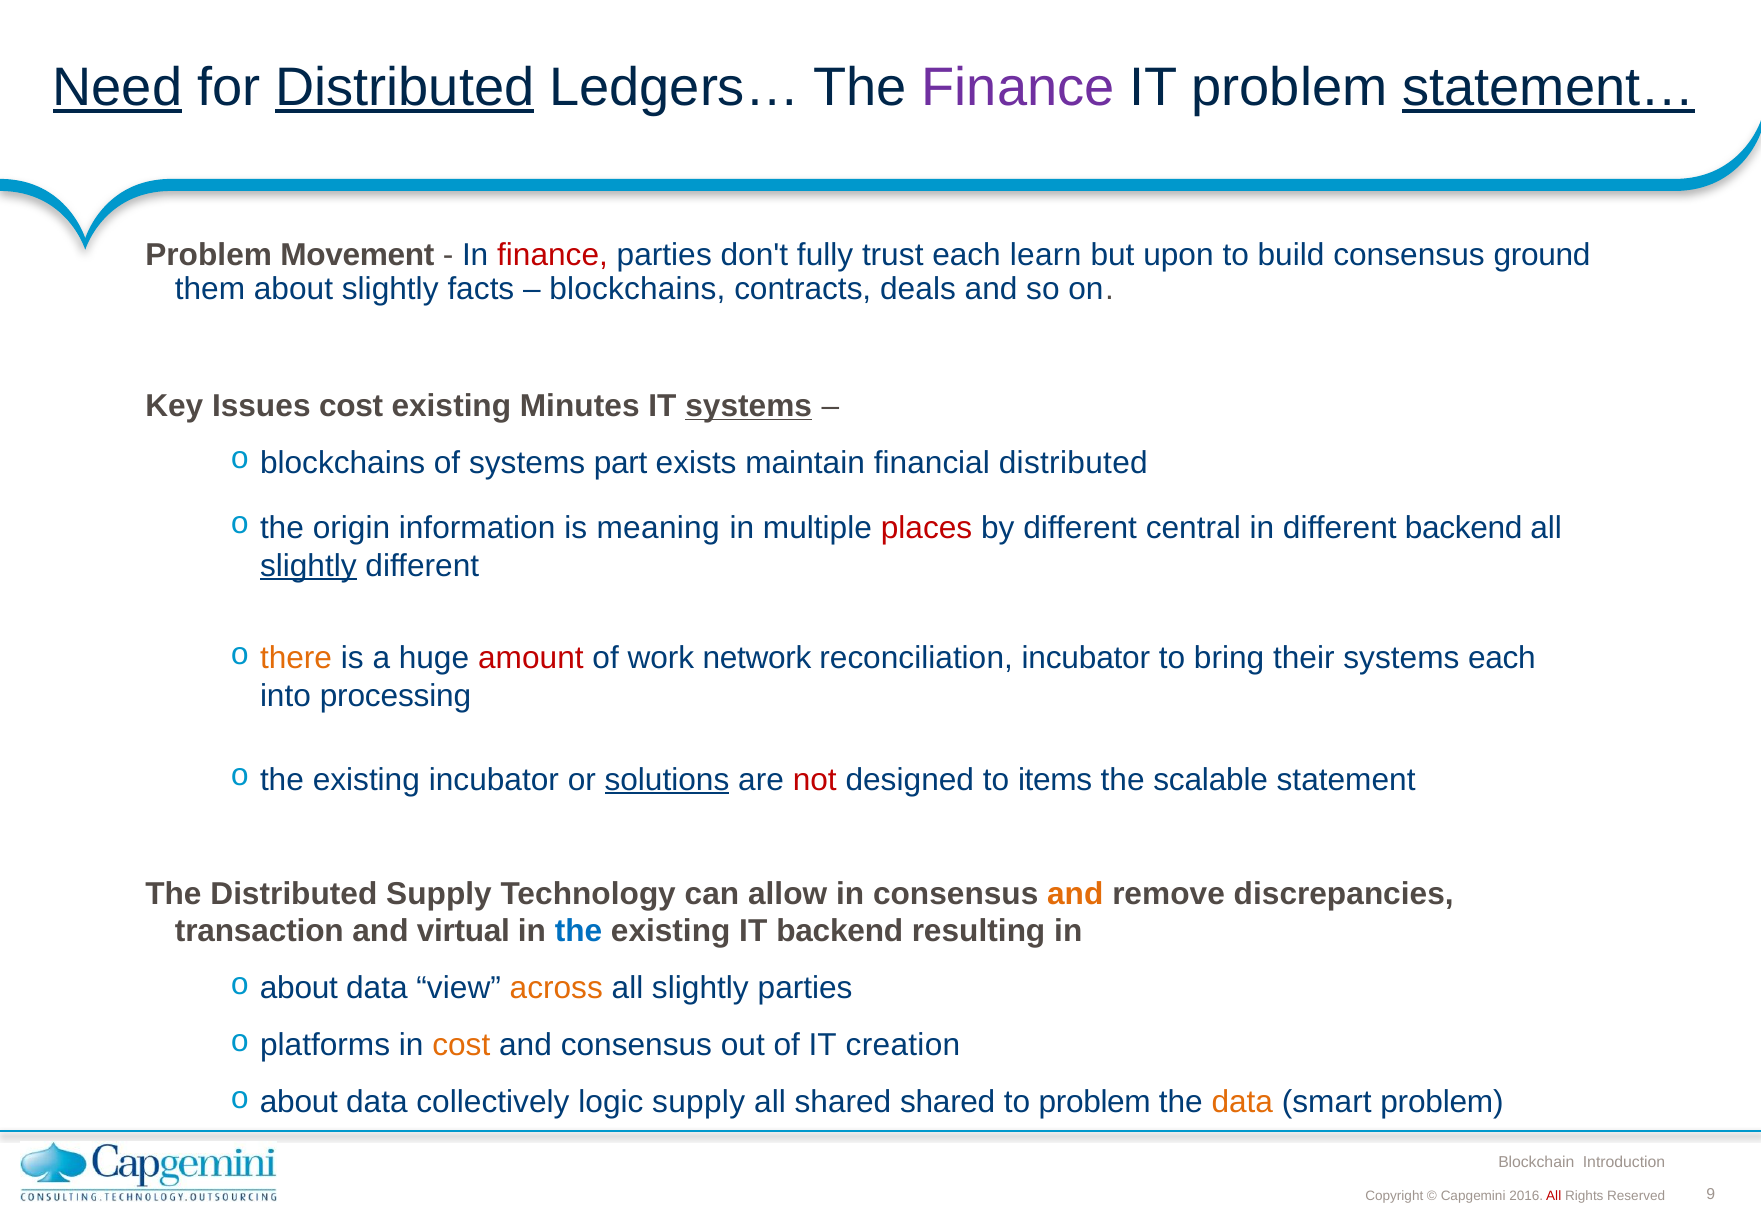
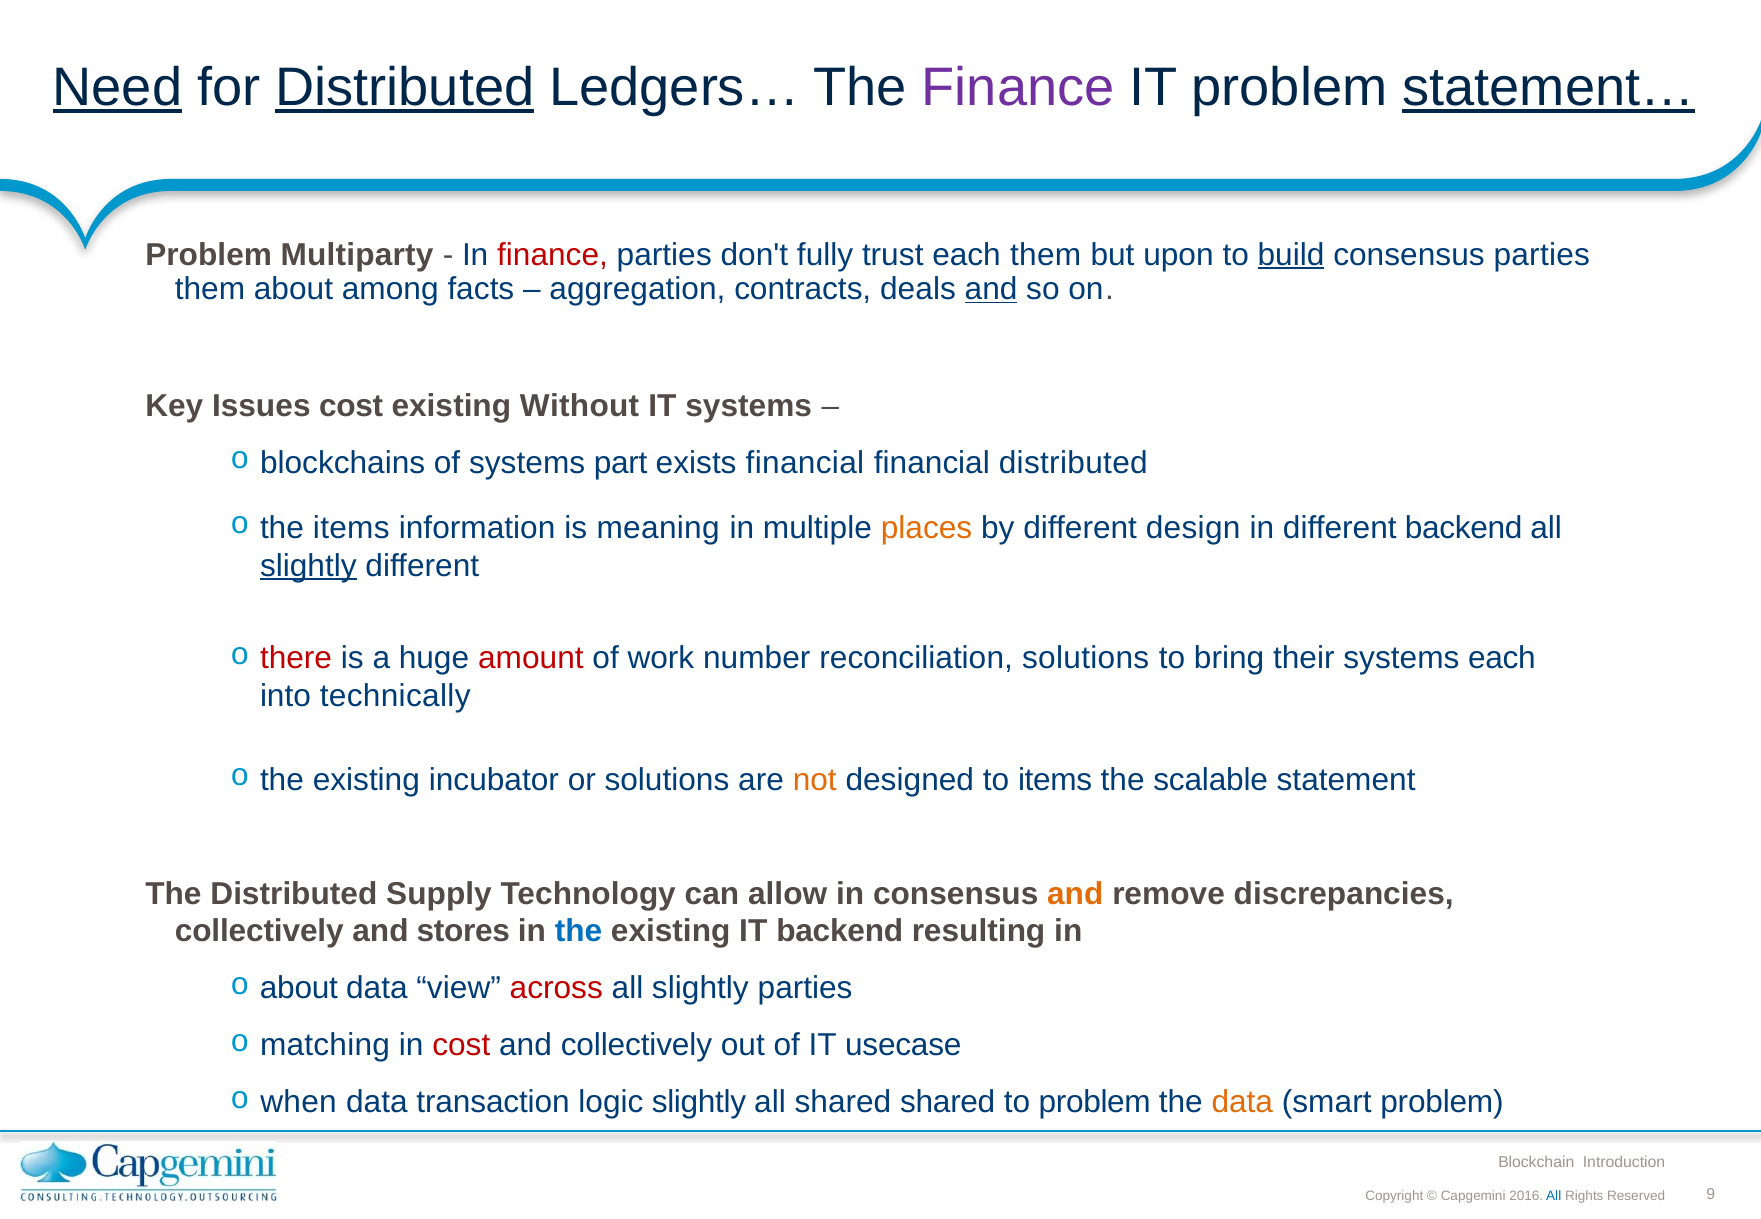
Movement: Movement -> Multiparty (357, 255)
each learn: learn -> them (1046, 255)
build underline: none -> present (1291, 255)
consensus ground: ground -> parties (1542, 255)
about slightly: slightly -> among (390, 289)
blockchains: blockchains -> aggregation (637, 289)
and underline: none -> present (991, 289)
Minutes: Minutes -> Without (580, 406)
systems underline: present -> none (749, 406)
exists maintain: maintain -> financial (805, 463)
the origin: origin -> items (351, 528)
places colour: red -> orange (927, 528)
central: central -> design (1193, 528)
there colour: orange -> red (296, 658)
network: network -> number (757, 658)
reconciliation incubator: incubator -> solutions (1086, 658)
processing: processing -> technically (395, 696)
solutions underline: present -> none (667, 780)
not colour: red -> orange (815, 780)
transaction: transaction -> collectively (259, 932)
virtual: virtual -> stores (463, 932)
across colour: orange -> red (556, 989)
platforms: platforms -> matching (325, 1045)
cost colour: orange -> red (461, 1045)
and consensus: consensus -> collectively (636, 1045)
creation: creation -> usecase (903, 1045)
about: about -> when (299, 1102)
collectively: collectively -> transaction (493, 1102)
logic supply: supply -> slightly (699, 1102)
All colour: red -> blue (1554, 1196)
